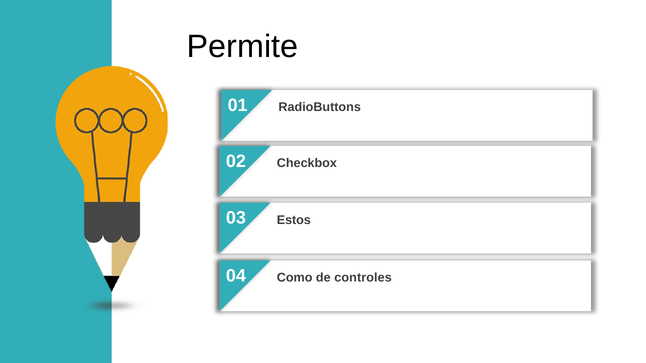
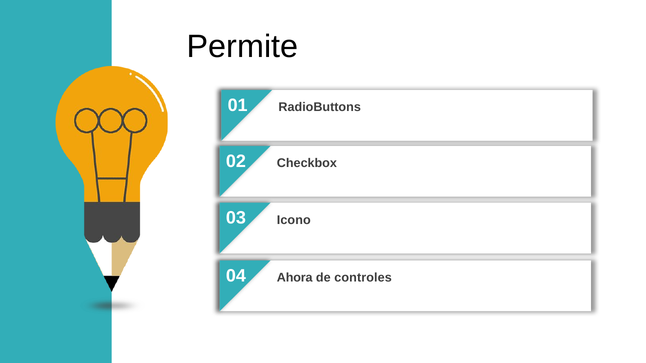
Estos: Estos -> Icono (294, 220)
Como: Como -> Ahora (295, 278)
